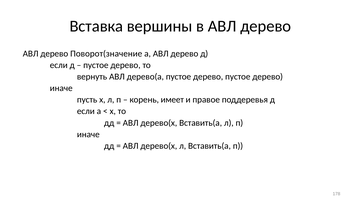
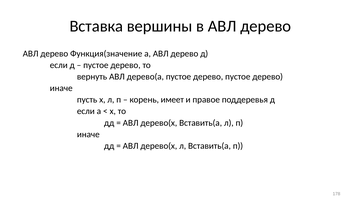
Поворот(значение: Поворот(значение -> Функция(значение (106, 54)
